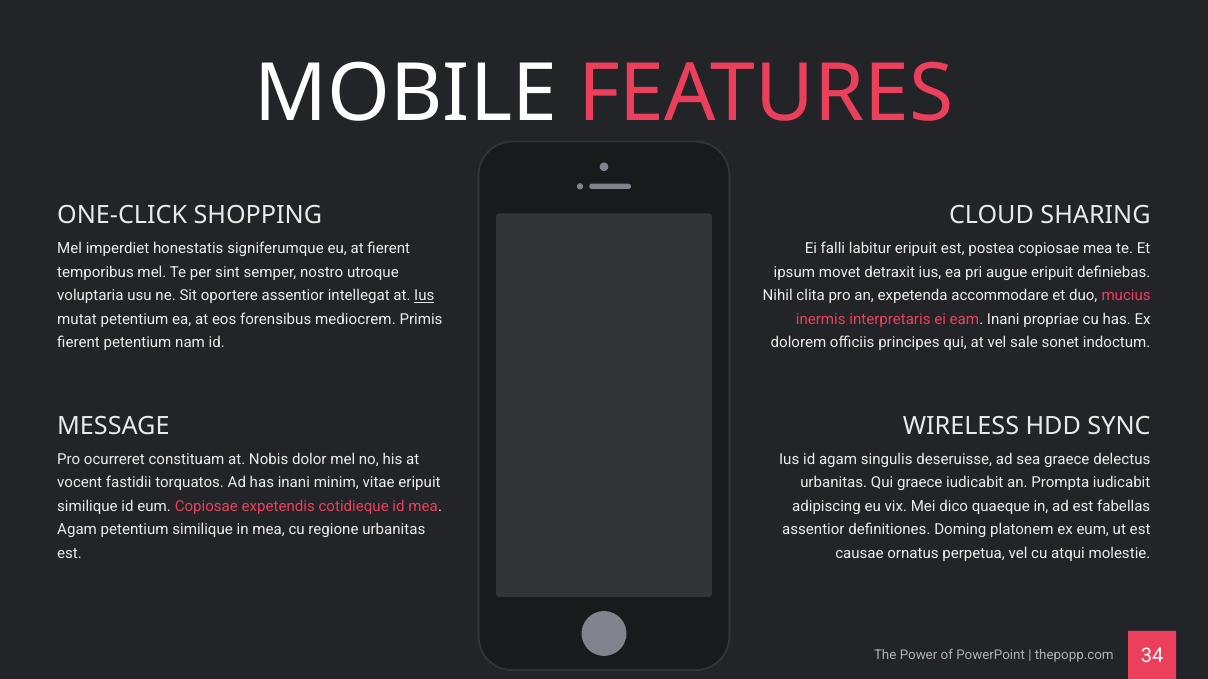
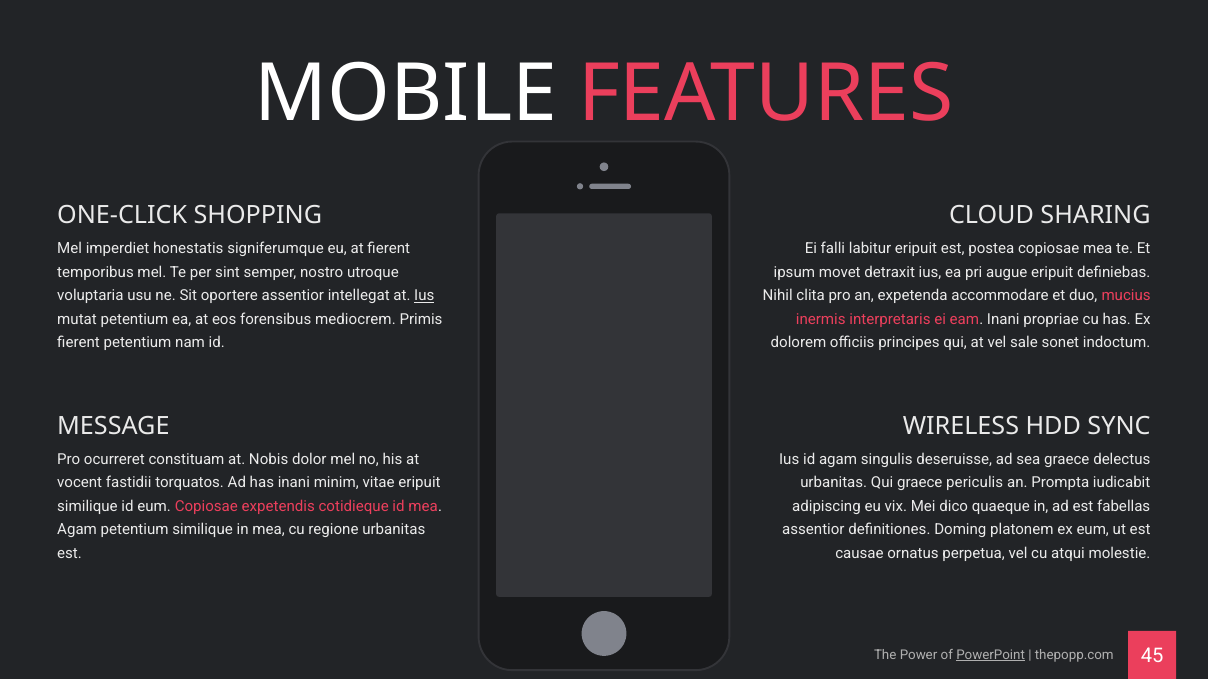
graece iudicabit: iudicabit -> periculis (975, 483)
PowerPoint underline: none -> present (991, 655)
34: 34 -> 45 (1152, 656)
